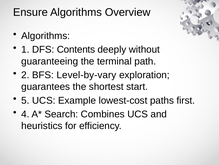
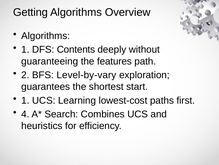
Ensure: Ensure -> Getting (30, 12)
terminal: terminal -> features (114, 61)
5: 5 -> 1 (25, 100)
Example: Example -> Learning (77, 100)
